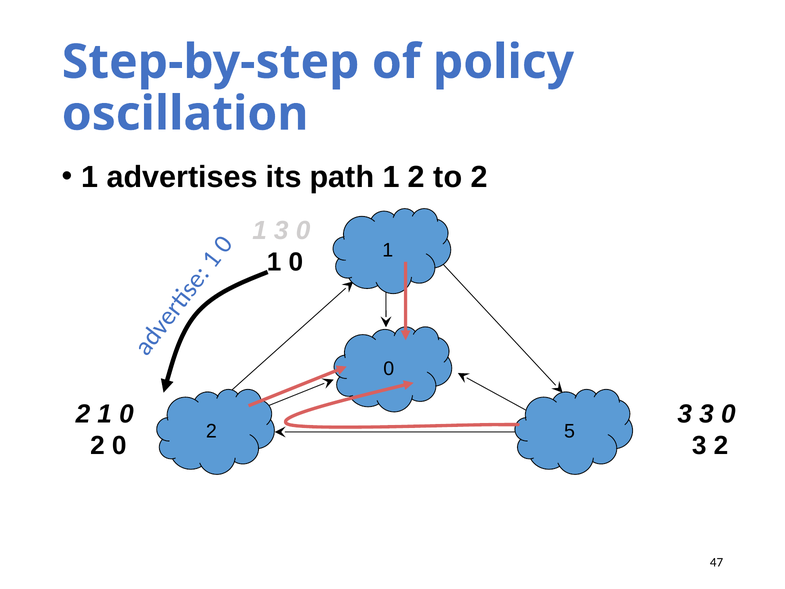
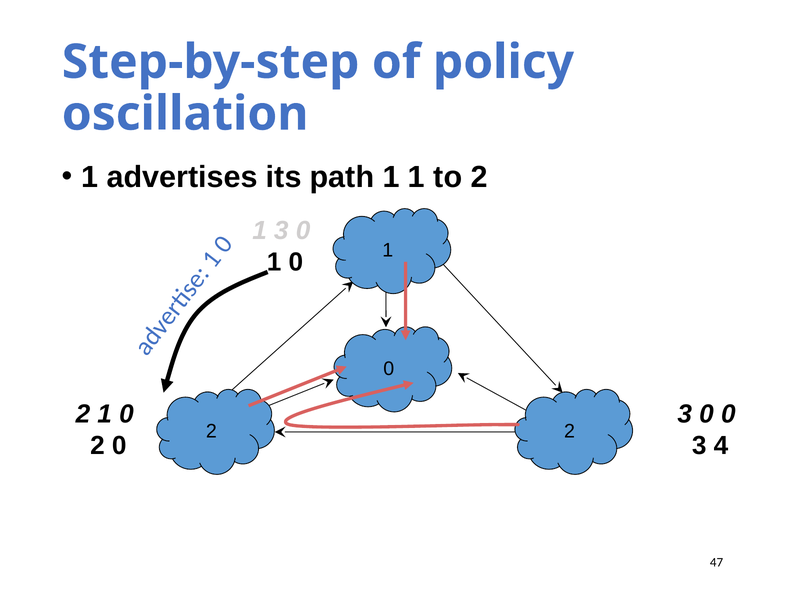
path 1 2: 2 -> 1 (416, 177)
3: 3 -> 0 (706, 414)
2 5: 5 -> 2 (570, 431)
3 2: 2 -> 4 (721, 445)
